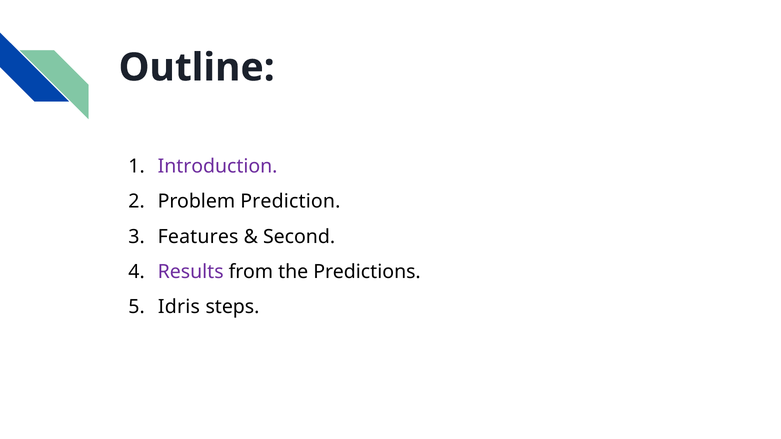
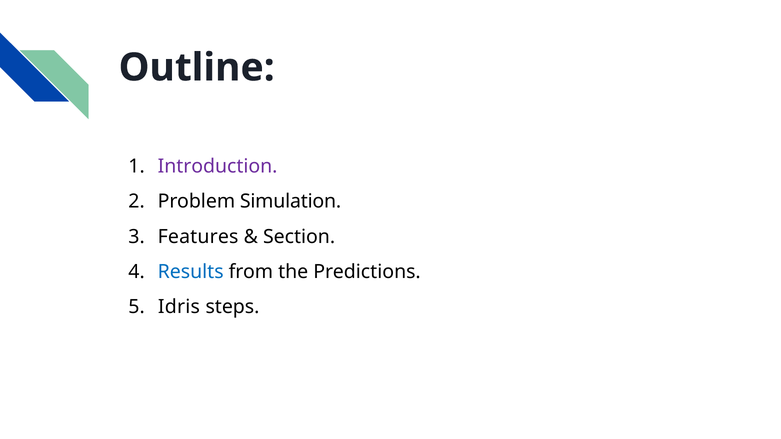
Prediction: Prediction -> Simulation (291, 202)
Second: Second -> Section (299, 237)
Results colour: purple -> blue (191, 272)
